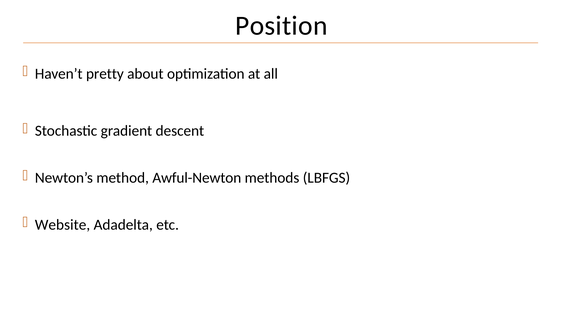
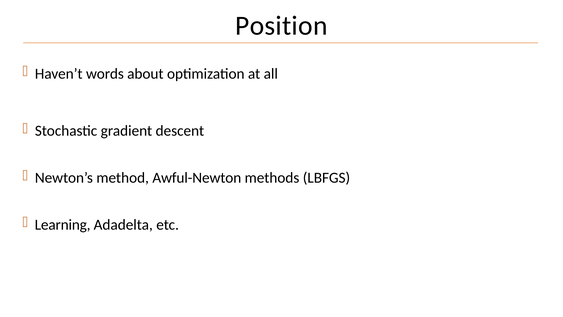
pretty: pretty -> words (105, 74)
Website: Website -> Learning (63, 225)
